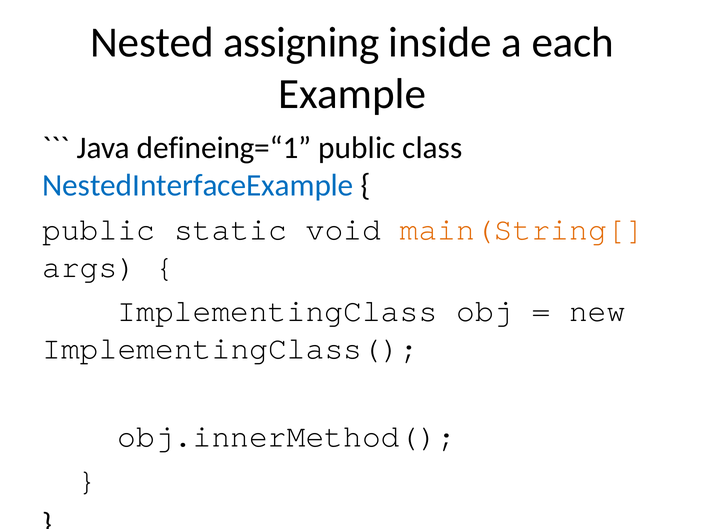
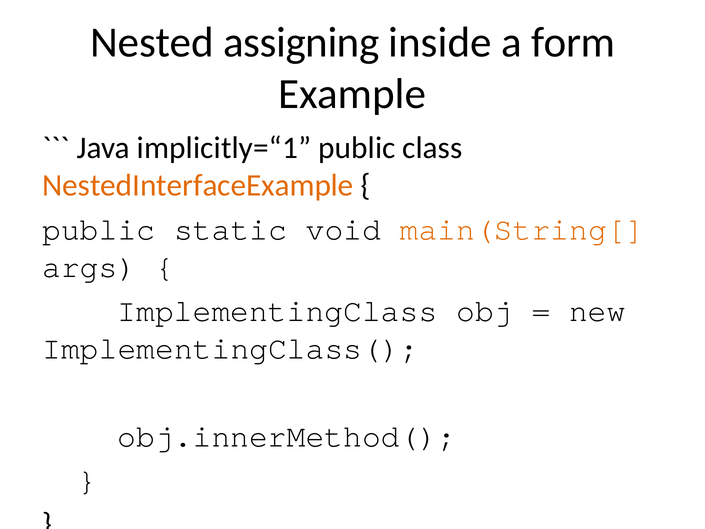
each: each -> form (573, 42)
defineing=“1: defineing=“1 -> implicitly=“1 (224, 148)
NestedInterfaceExample colour: blue -> orange (198, 186)
